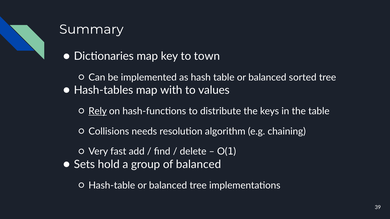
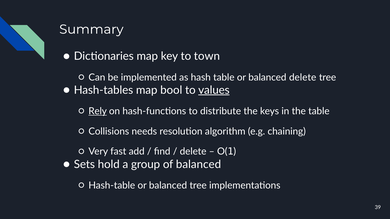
balanced sorted: sorted -> delete (303, 77)
with: with -> bool (171, 90)
values underline: none -> present (214, 90)
